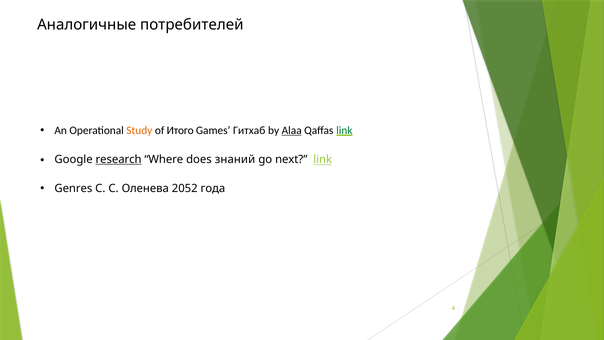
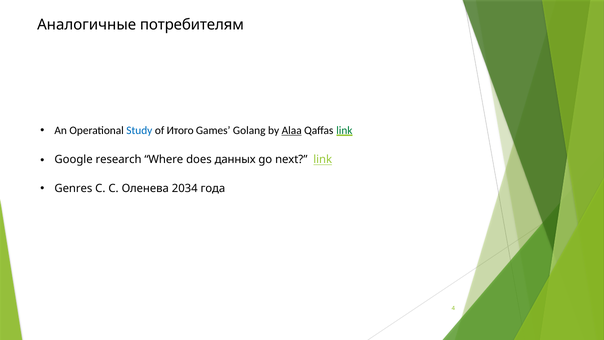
потребителей: потребителей -> потребителям (192, 25)
Study colour: orange -> blue (139, 130)
Гитхаб: Гитхаб -> Golang (249, 130)
research underline: present -> none (119, 159)
знаний: знаний -> данных (235, 159)
2052: 2052 -> 2034 (185, 188)
